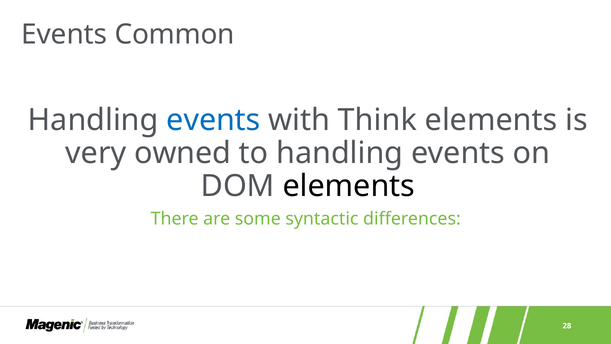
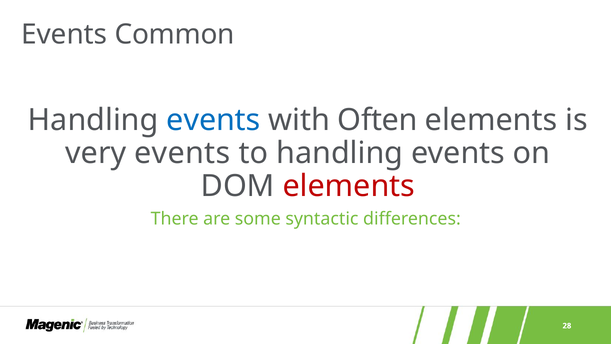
Think: Think -> Often (378, 120)
very owned: owned -> events (182, 153)
elements colour: black -> red (349, 186)
